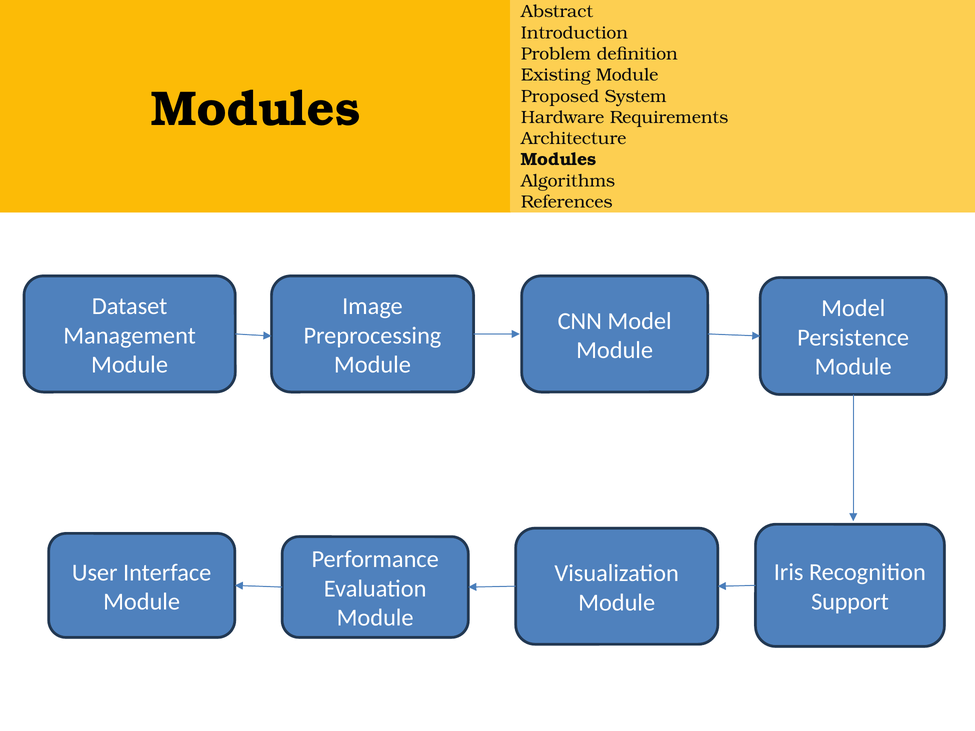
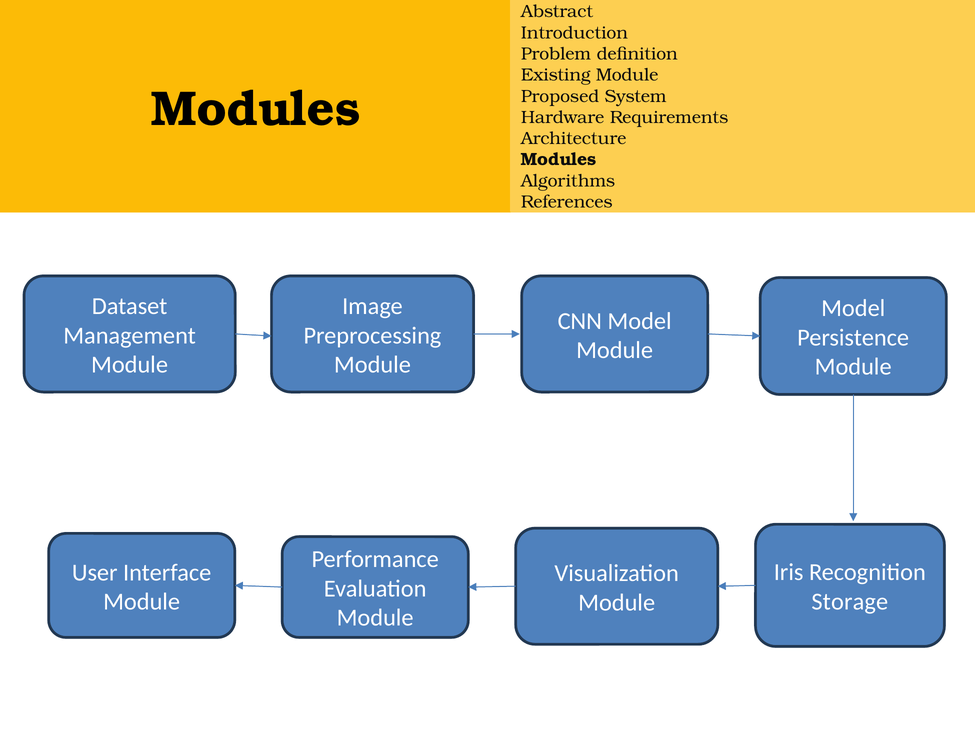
Support: Support -> Storage (850, 602)
